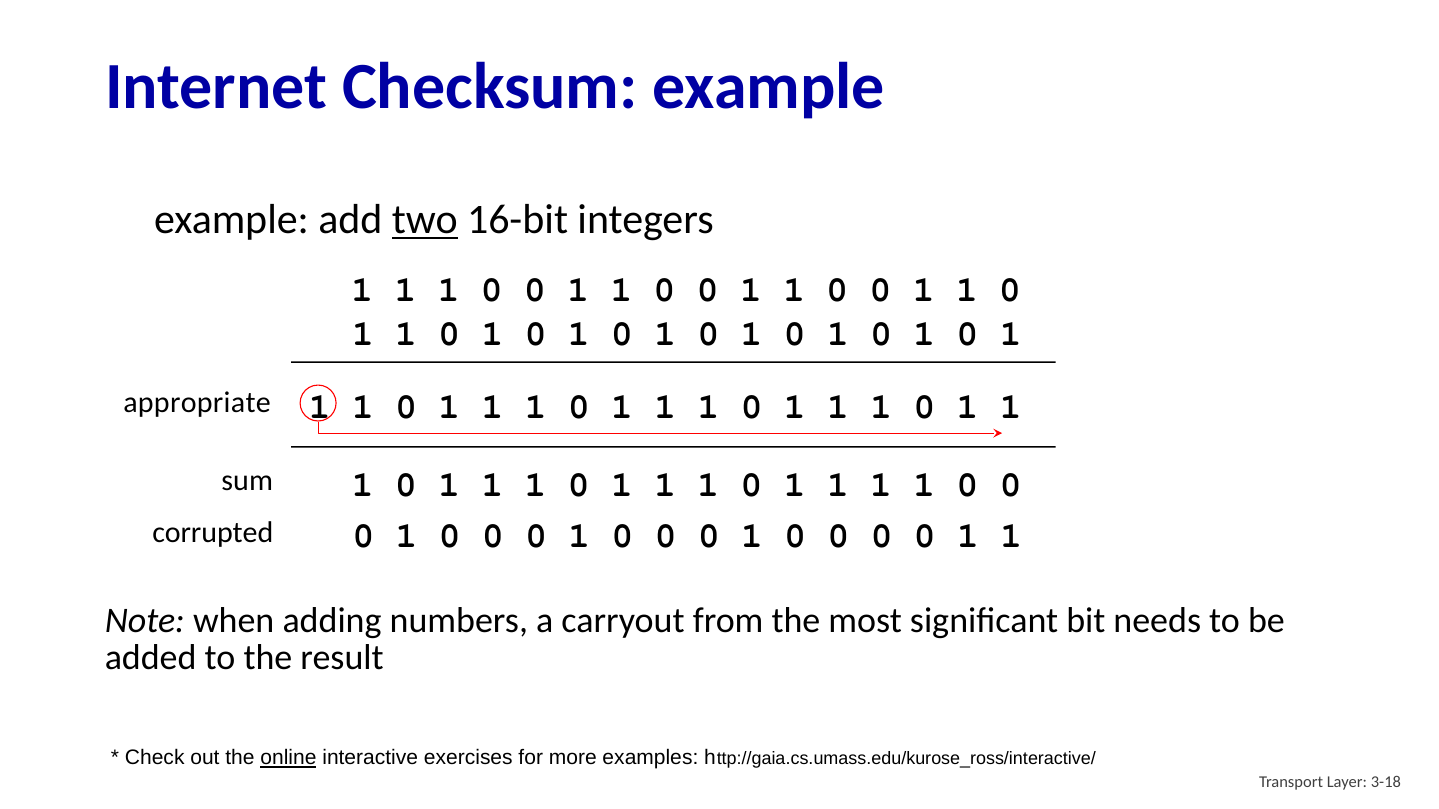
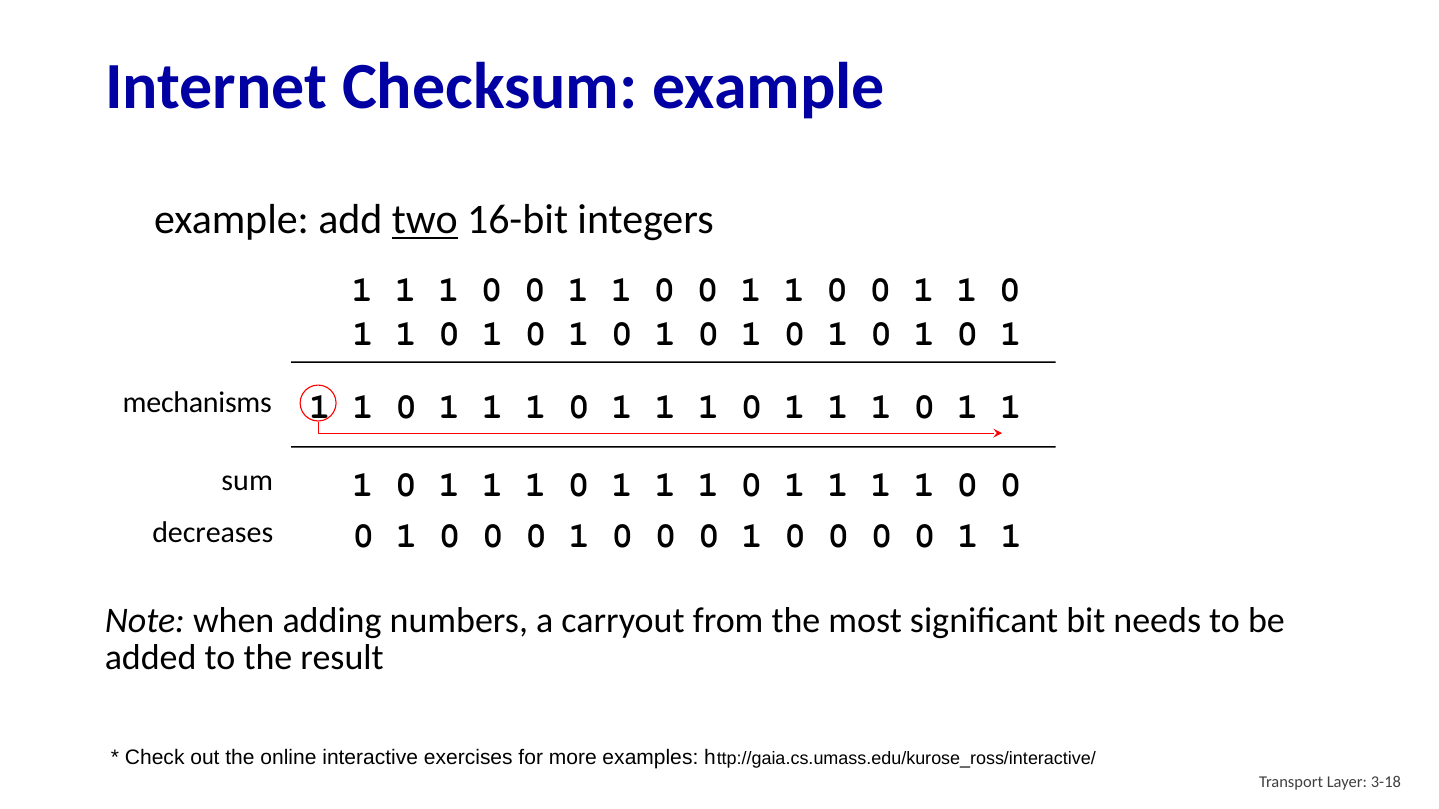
appropriate: appropriate -> mechanisms (197, 403)
corrupted: corrupted -> decreases (213, 533)
online underline: present -> none (288, 758)
